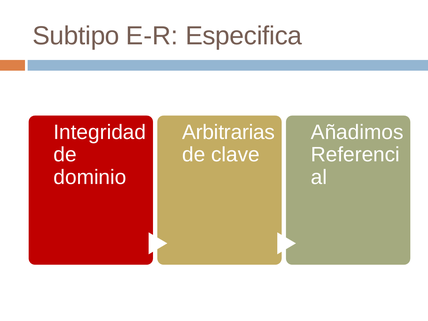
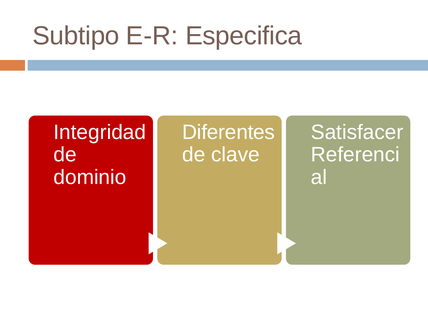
Arbitrarias: Arbitrarias -> Diferentes (229, 132)
Añadimos: Añadimos -> Satisfacer (357, 132)
